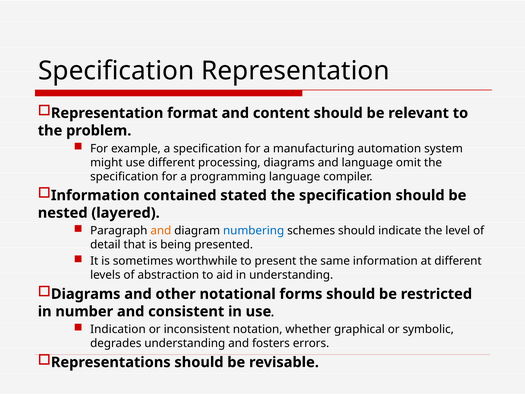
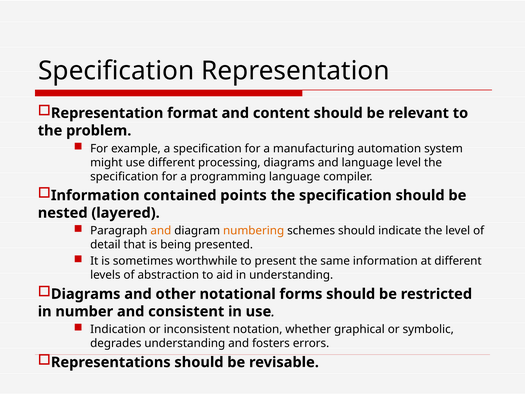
language omit: omit -> level (408, 162)
stated: stated -> points (244, 195)
numbering colour: blue -> orange (254, 231)
